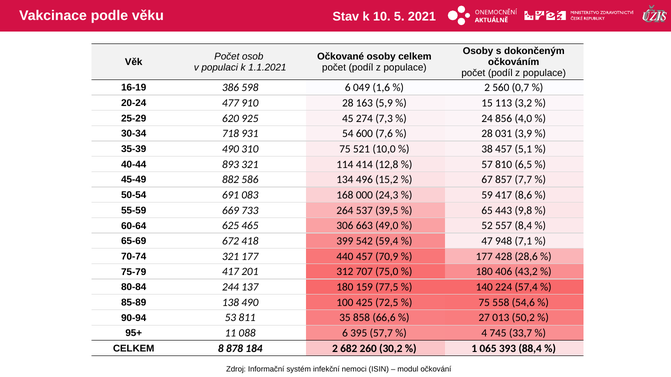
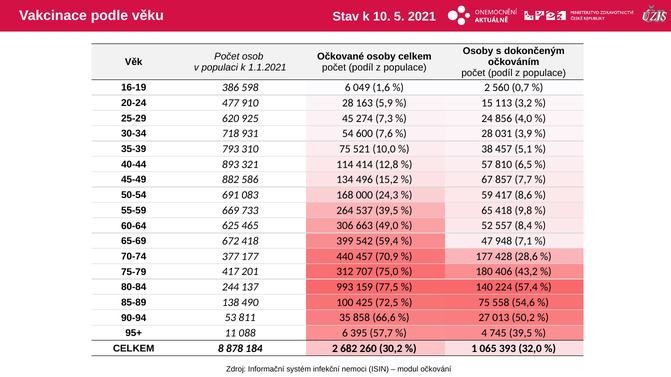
35-39 490: 490 -> 793 (230, 149)
65 443: 443 -> 418 (504, 211)
70-74 321: 321 -> 377 (230, 257)
137 180: 180 -> 993 (345, 287)
745 33,7: 33,7 -> 39,5 (521, 333)
88,4: 88,4 -> 32,0 (530, 349)
